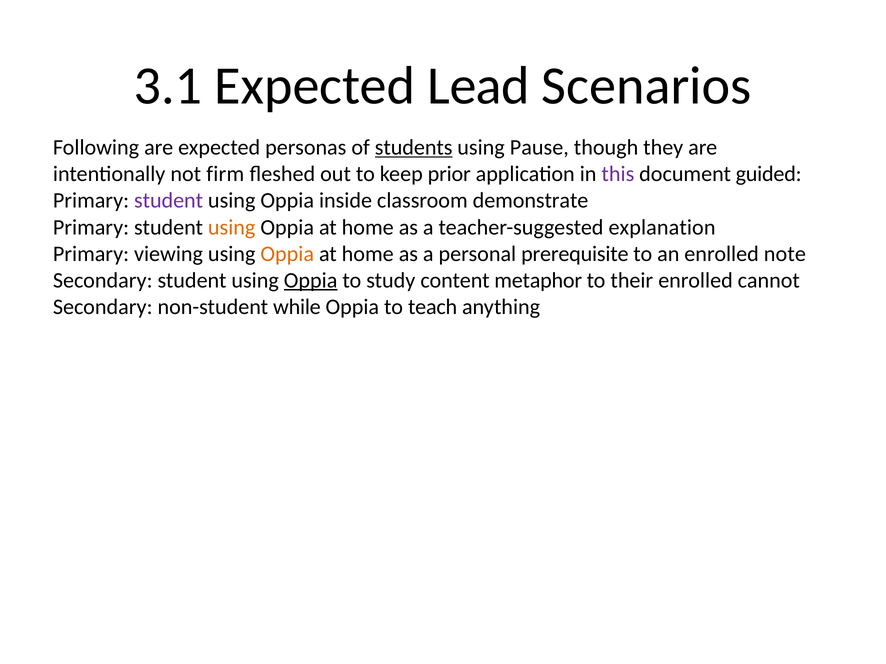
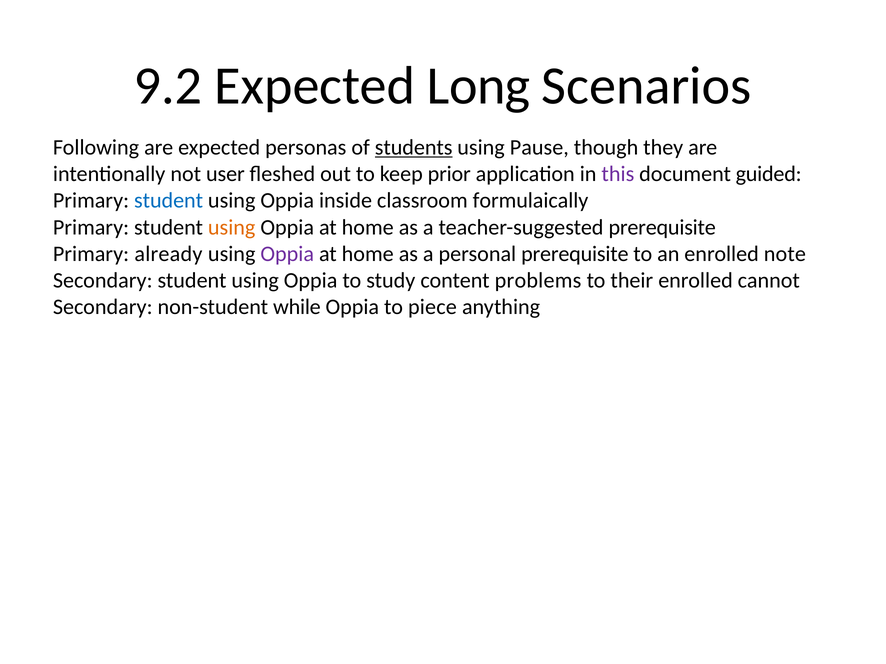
3.1: 3.1 -> 9.2 (168, 86)
Lead: Lead -> Long (479, 86)
firm: firm -> user (225, 174)
student colour: purple -> blue (169, 201)
demonstrate: demonstrate -> formulaically (531, 201)
teacher-suggested explanation: explanation -> prerequisite (662, 227)
viewing: viewing -> already (168, 254)
Oppia colour: orange -> purple (287, 254)
Oppia underline: present -> none (311, 281)
metaphor: metaphor -> problems (538, 281)
teach: teach -> piece (432, 307)
